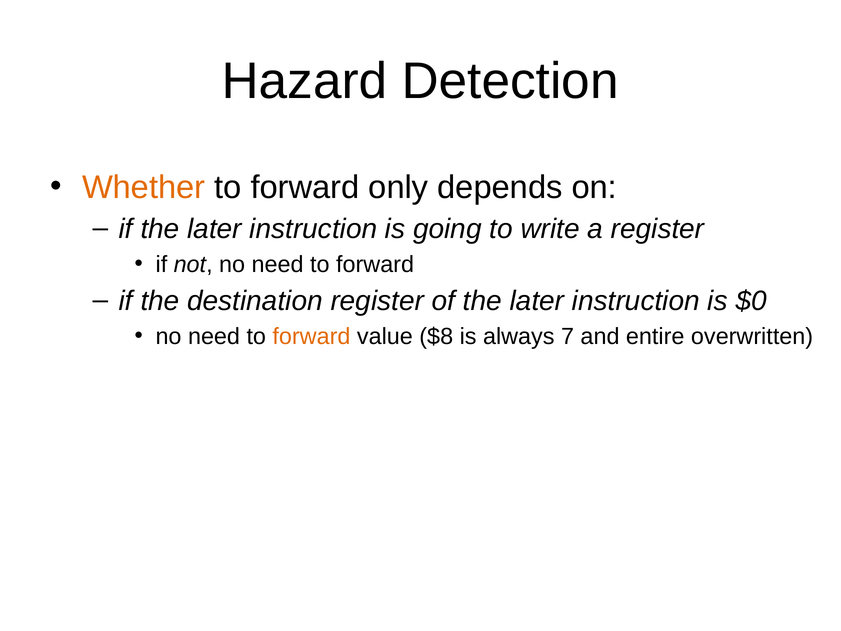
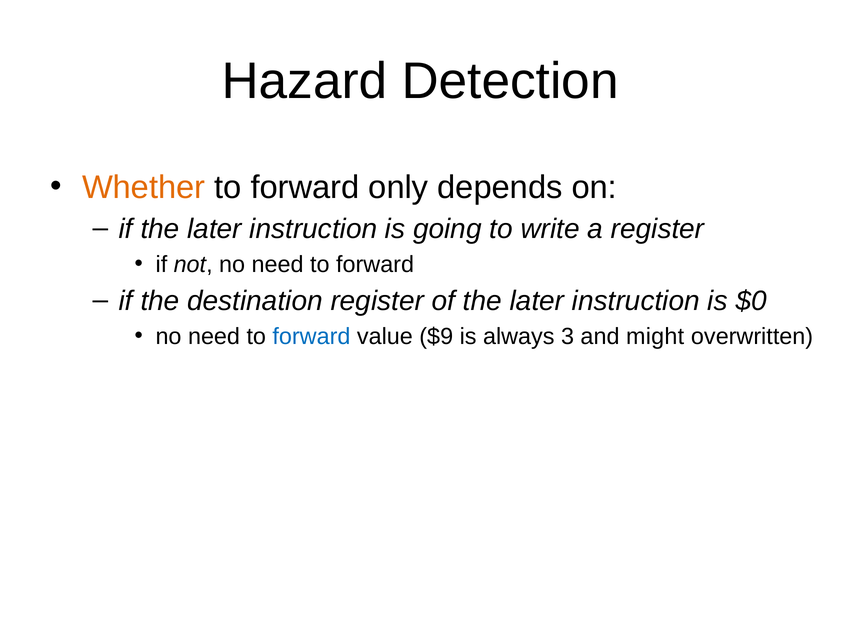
forward colour: orange -> blue (311, 336)
$8: $8 -> $9 (436, 336)
7: 7 -> 3 (568, 336)
entire: entire -> might (655, 336)
